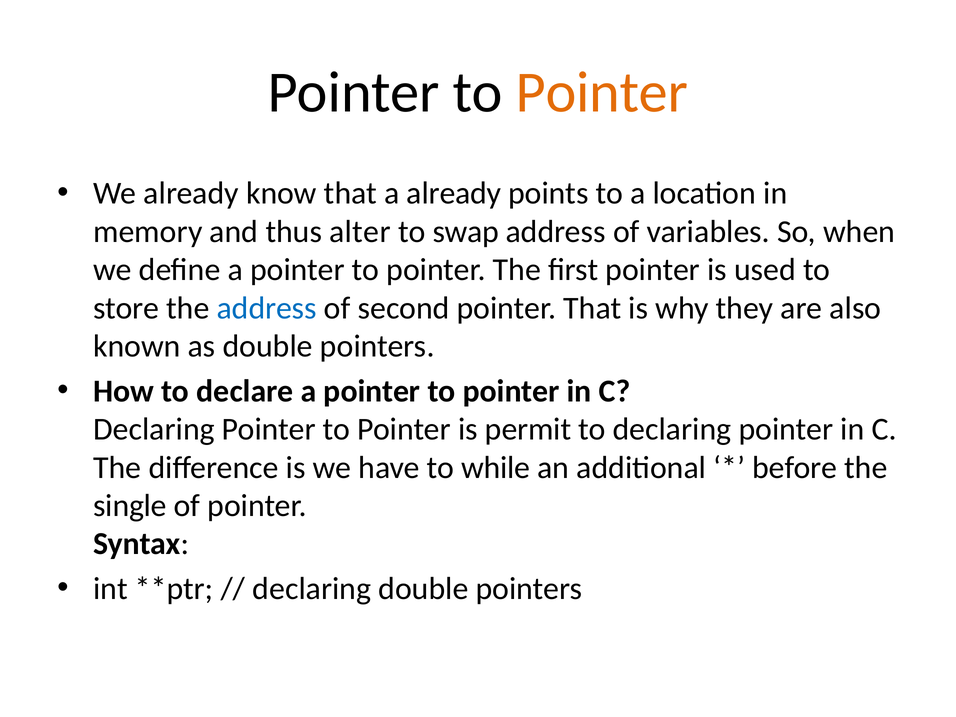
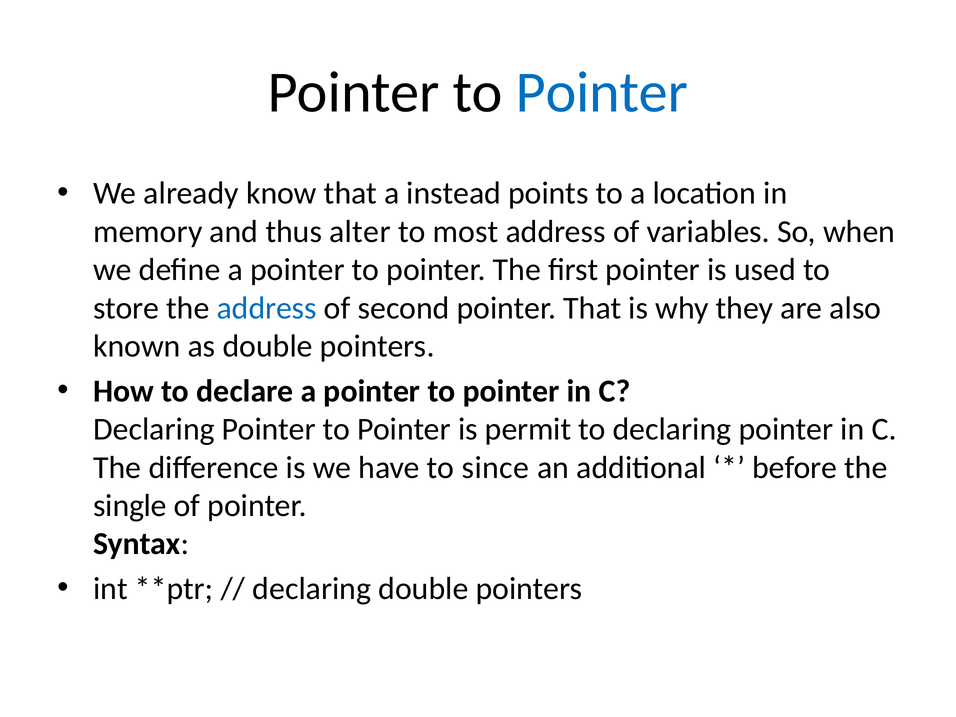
Pointer colour: orange -> blue (602, 93)
a already: already -> instead (454, 193)
swap: swap -> most (465, 232)
while: while -> since (496, 467)
